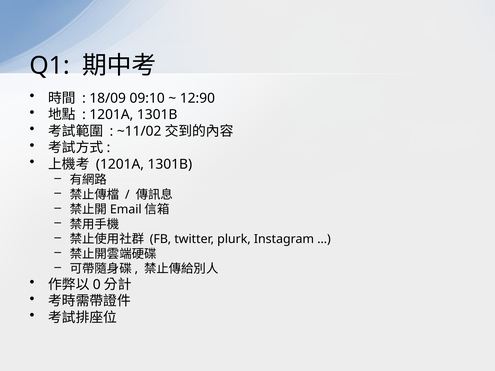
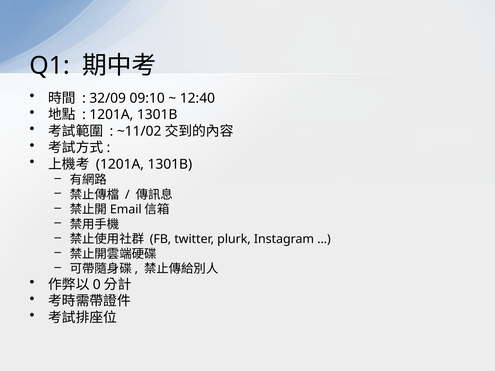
18/09: 18/09 -> 32/09 (108, 98)
12:90: 12:90 -> 12:40 (197, 98)
